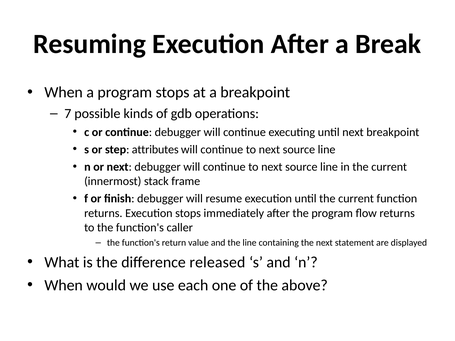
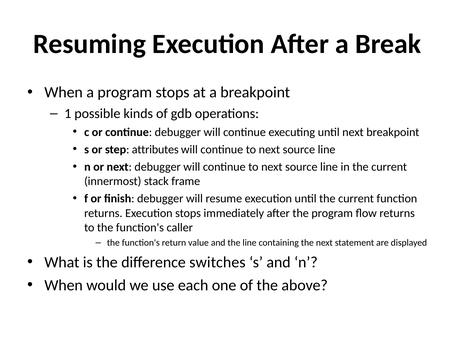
7: 7 -> 1 (68, 114)
released: released -> switches (217, 263)
